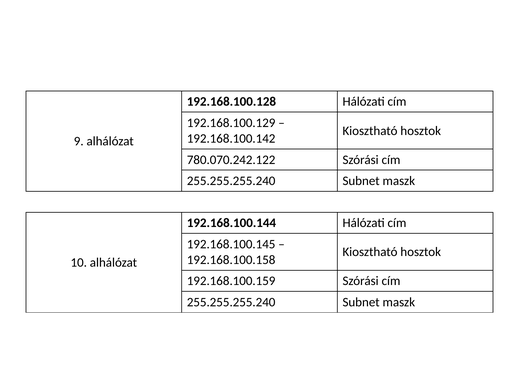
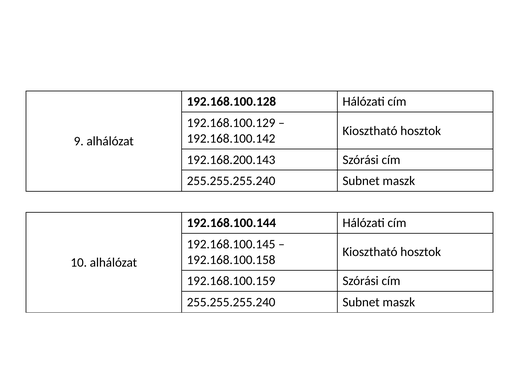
780.070.242.122: 780.070.242.122 -> 192.168.200.143 (231, 159)
